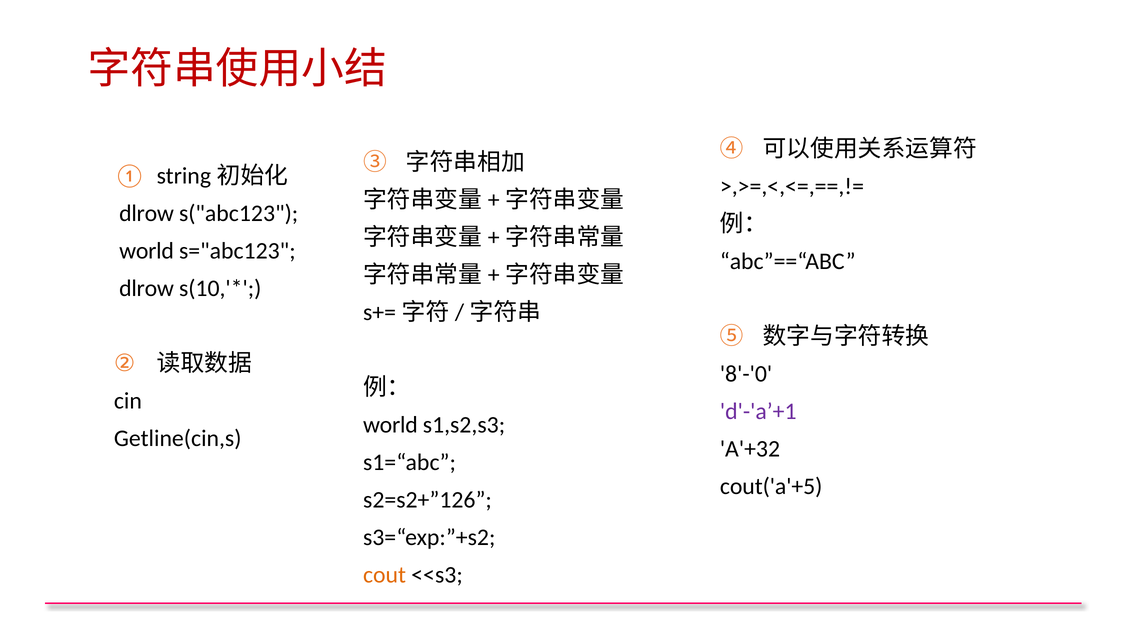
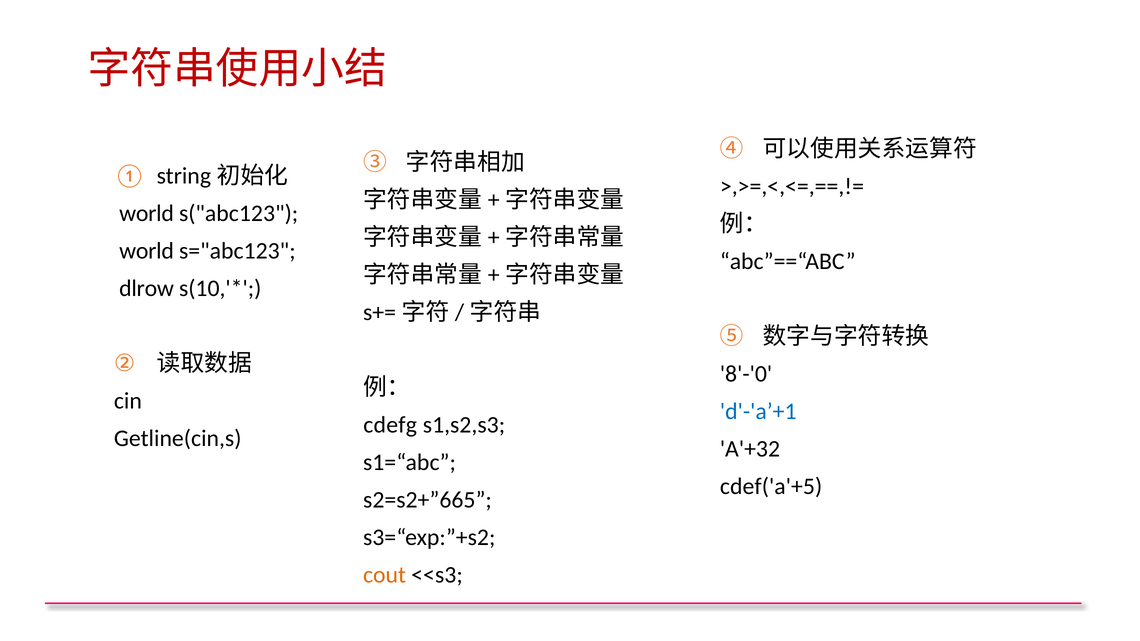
dlrow: dlrow -> world (147, 214)
d'-'a’+1 colour: purple -> blue (758, 412)
world: world -> cdefg (390, 425)
cout('a'+5: cout('a'+5 -> cdef('a'+5 (771, 487)
s2=s2+”126: s2=s2+”126 -> s2=s2+”665 (427, 500)
